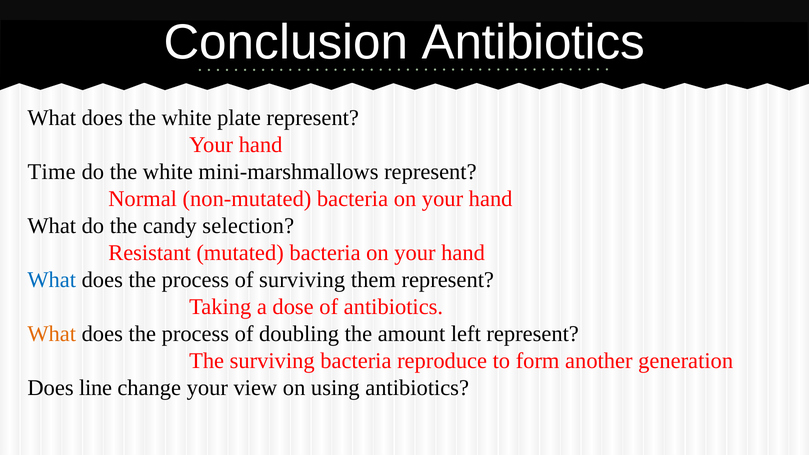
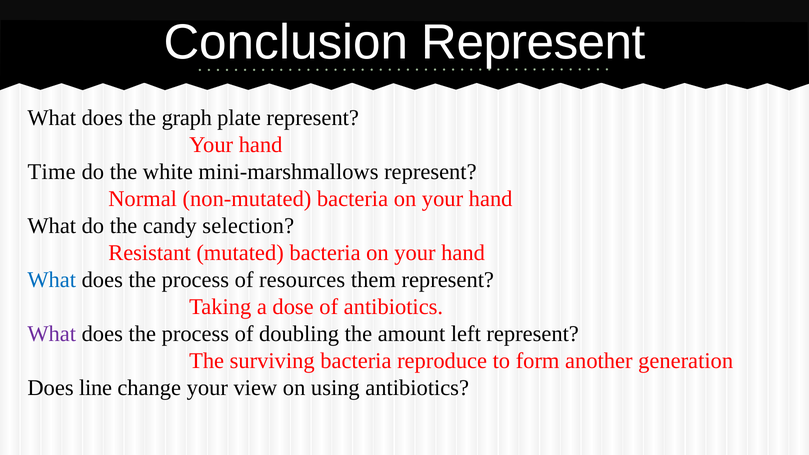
Conclusion Antibiotics: Antibiotics -> Represent (534, 43)
does the white: white -> graph (187, 118)
of surviving: surviving -> resources (302, 280)
What colour: orange -> purple (52, 334)
